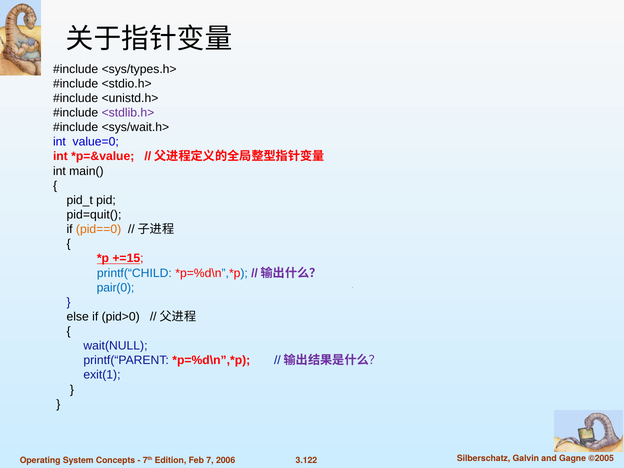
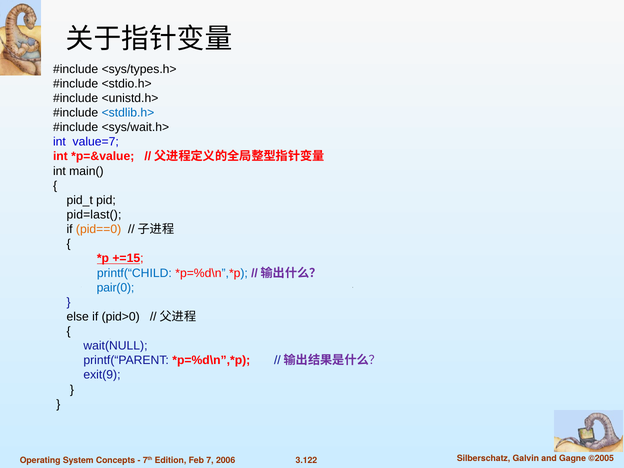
<stdlib.h> colour: purple -> blue (128, 113)
value=0: value=0 -> value=7 (96, 142)
pid=quit(: pid=quit( -> pid=last( (94, 215)
exit(1: exit(1 -> exit(9 (102, 375)
